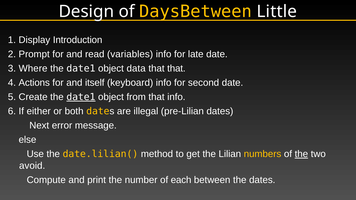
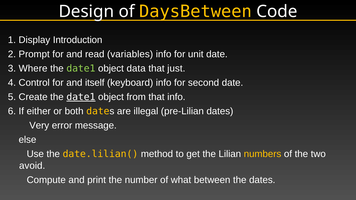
Little: Little -> Code (277, 11)
late: late -> unit (196, 54)
date1 colour: white -> light green (81, 69)
that that: that -> just (176, 69)
Actions: Actions -> Control (34, 83)
Next: Next -> Very (39, 126)
the underline: present -> none (301, 154)
each: each -> what (181, 180)
